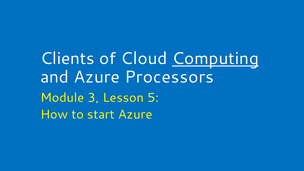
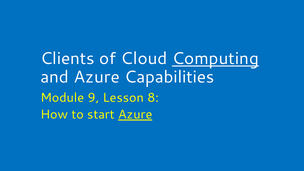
Processors: Processors -> Capabilities (169, 77)
3: 3 -> 9 (94, 98)
5: 5 -> 8 (153, 98)
Azure underline: none -> present (135, 115)
